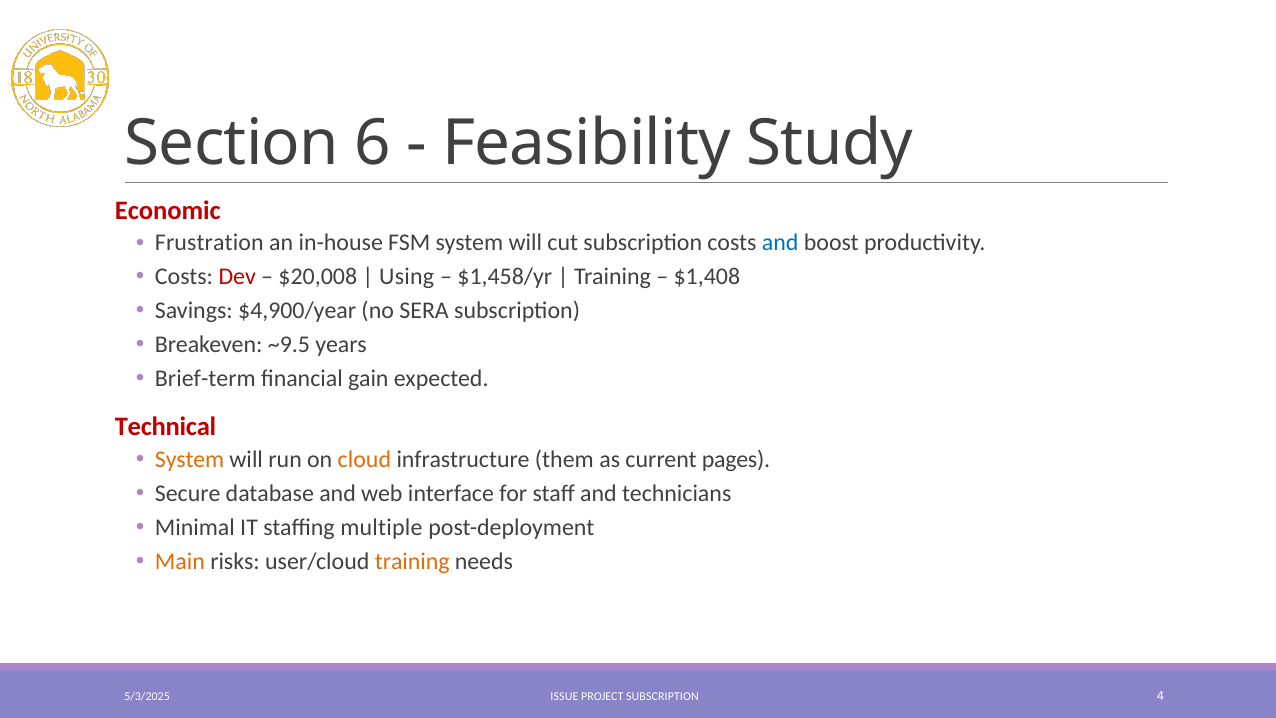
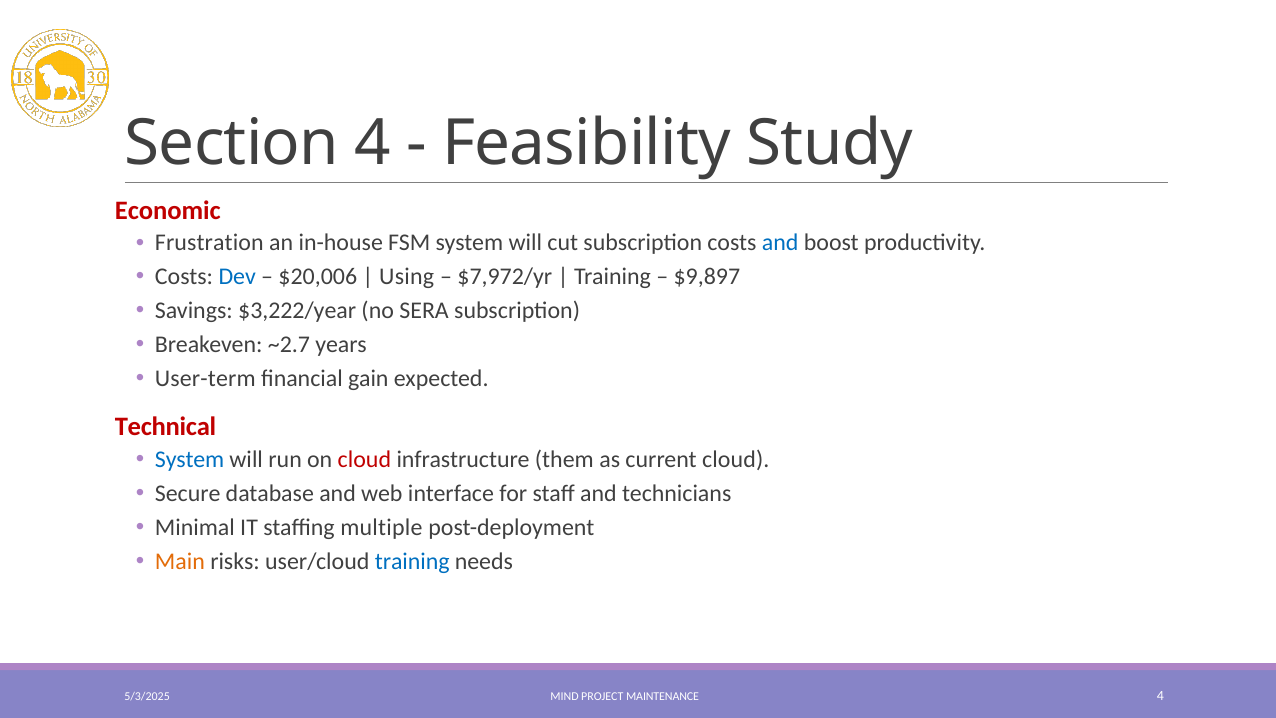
Section 6: 6 -> 4 (373, 143)
Dev colour: red -> blue (237, 277)
$20,008: $20,008 -> $20,006 (318, 277)
$1,458/yr: $1,458/yr -> $7,972/yr (505, 277)
$1,408: $1,408 -> $9,897 (707, 277)
$4,900/year: $4,900/year -> $3,222/year (297, 311)
~9.5: ~9.5 -> ~2.7 (289, 344)
Brief-term: Brief-term -> User-term (205, 378)
System colour: orange -> blue (190, 459)
cloud colour: orange -> red (364, 459)
current pages: pages -> cloud (736, 459)
training colour: orange -> blue (412, 561)
ISSUE: ISSUE -> MIND (565, 696)
PROJECT SUBSCRIPTION: SUBSCRIPTION -> MAINTENANCE (663, 696)
